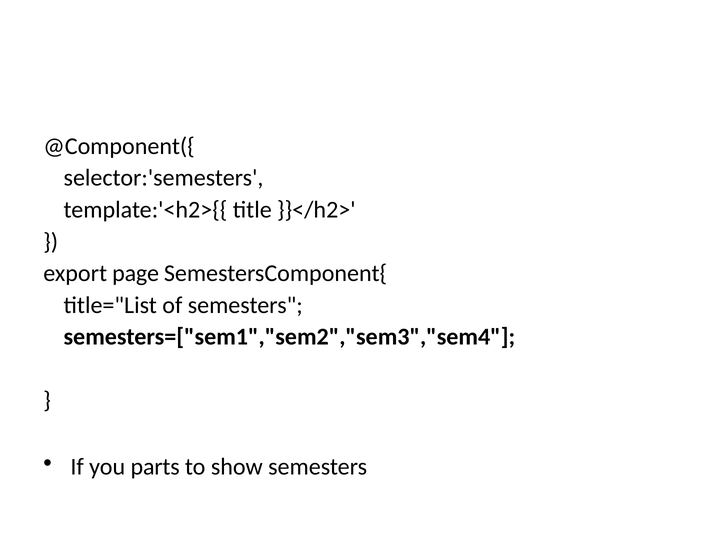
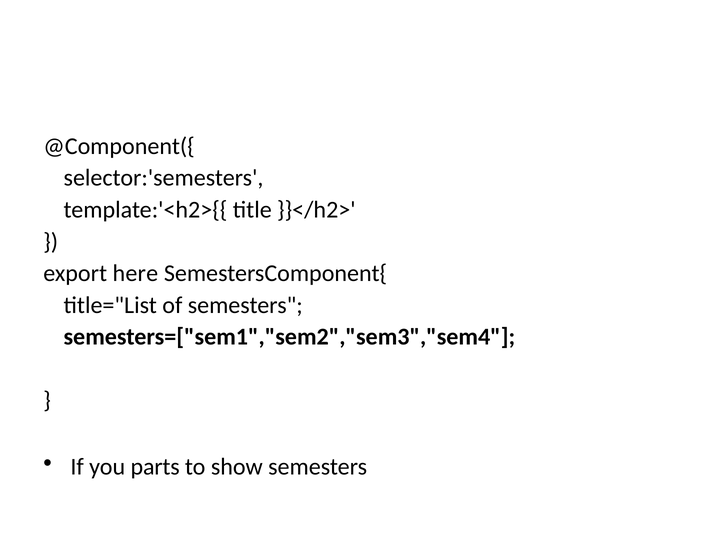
page: page -> here (135, 273)
